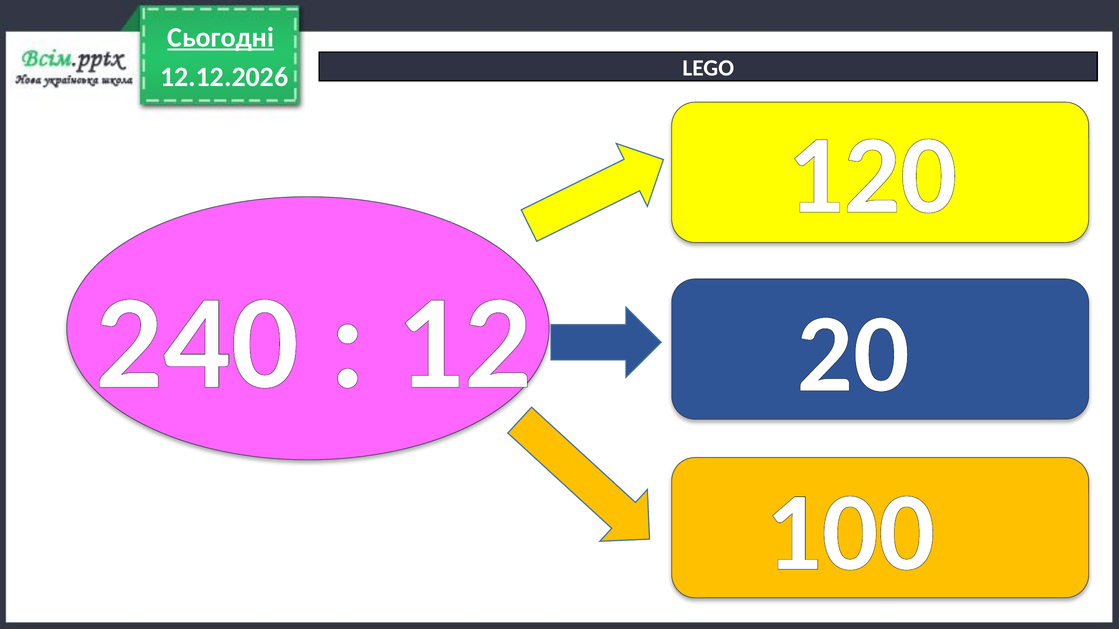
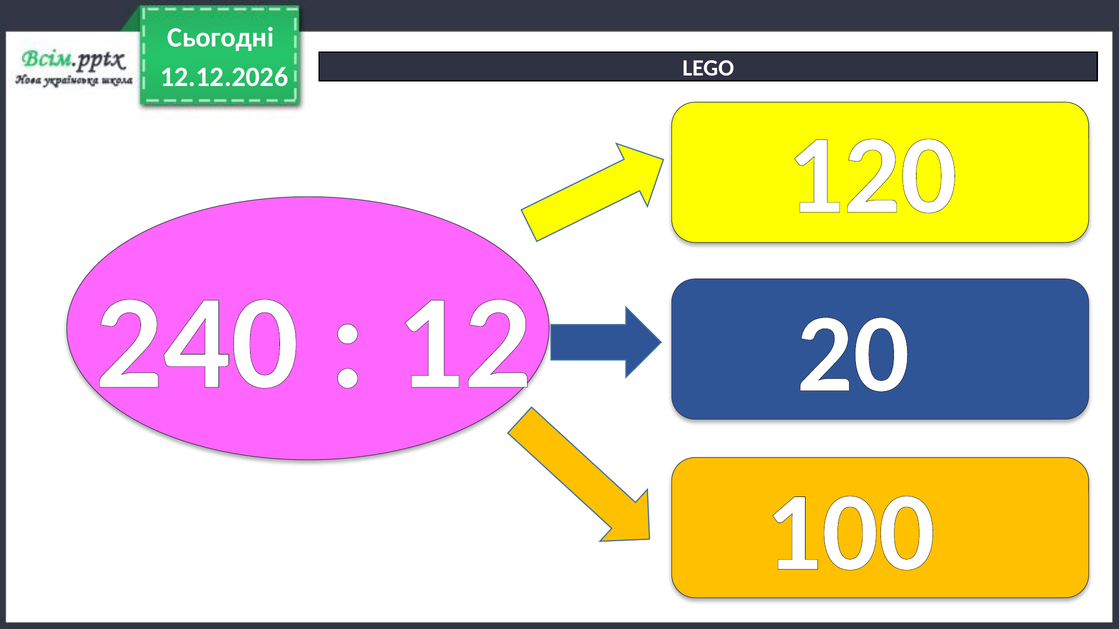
Сьогодні underline: present -> none (221, 37)
